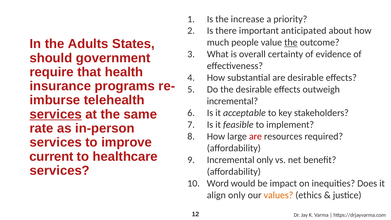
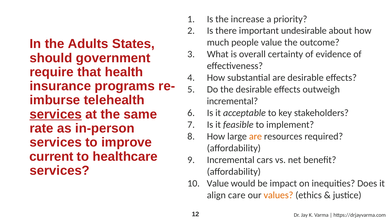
anticipated: anticipated -> undesirable (304, 31)
the underline: present -> none (291, 42)
are colour: red -> orange (255, 136)
Incremental only: only -> cars (265, 160)
Word: Word -> Value (218, 183)
align only: only -> care (237, 195)
